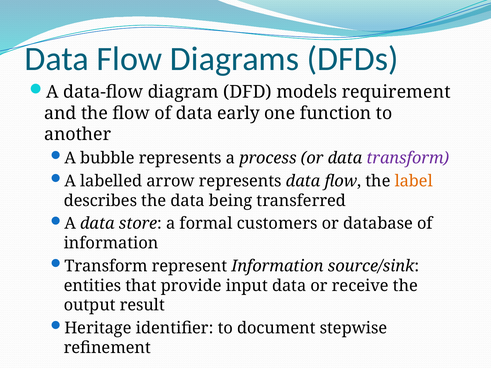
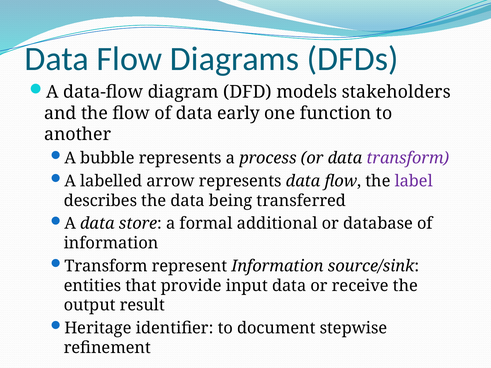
requirement: requirement -> stakeholders (396, 92)
label colour: orange -> purple (414, 181)
customers: customers -> additional (277, 224)
